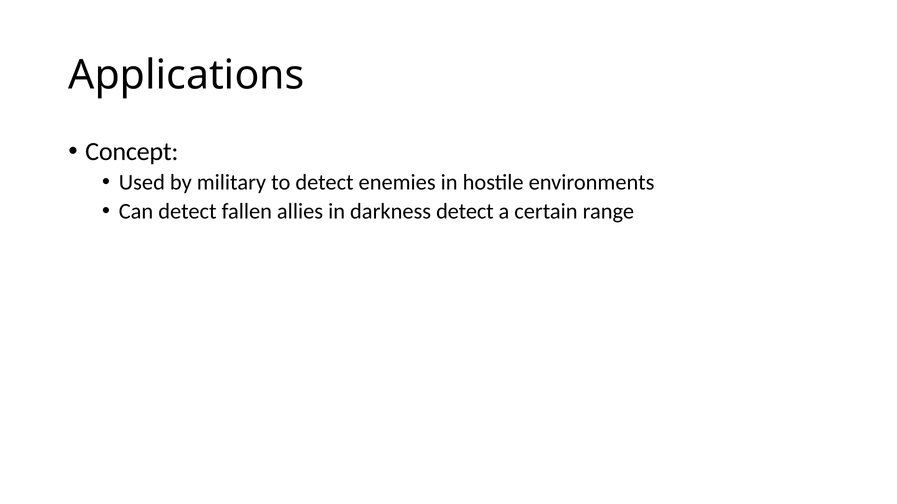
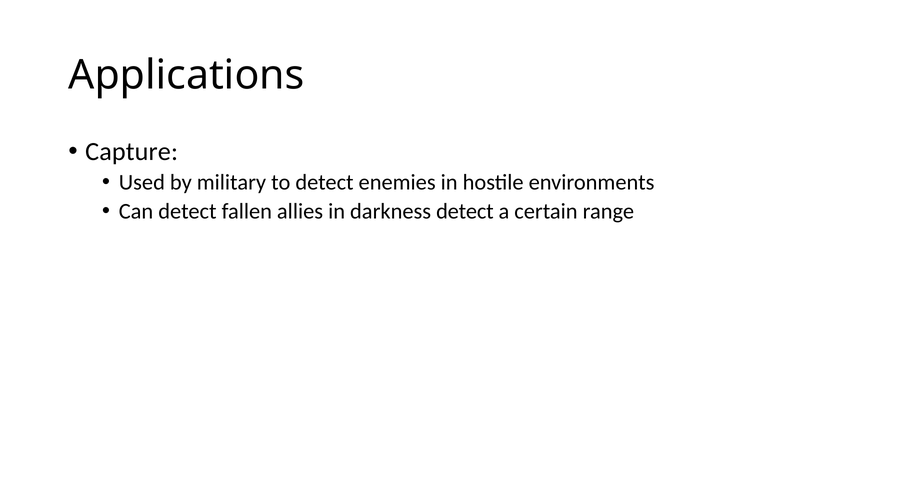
Concept: Concept -> Capture (132, 152)
